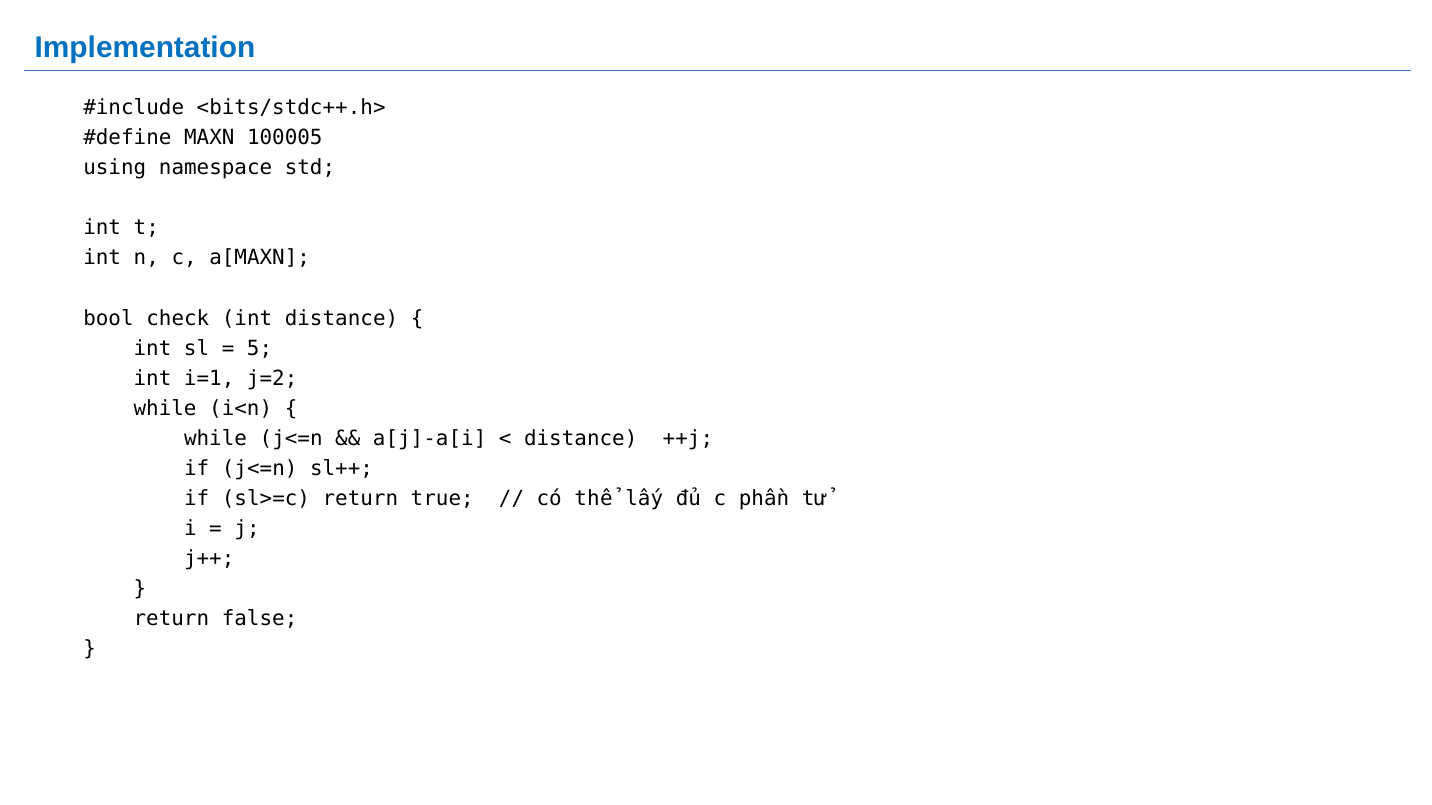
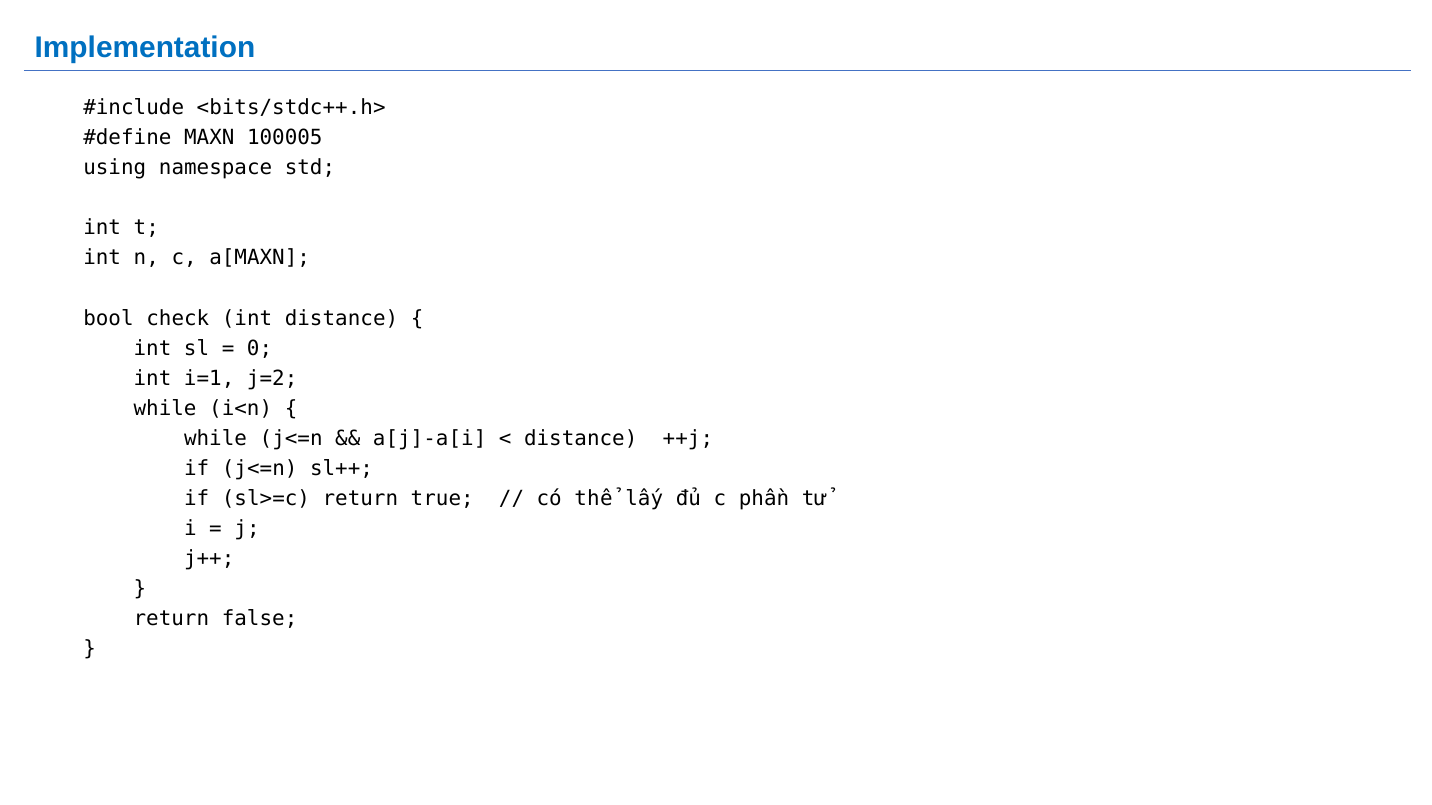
5: 5 -> 0 (260, 348)
